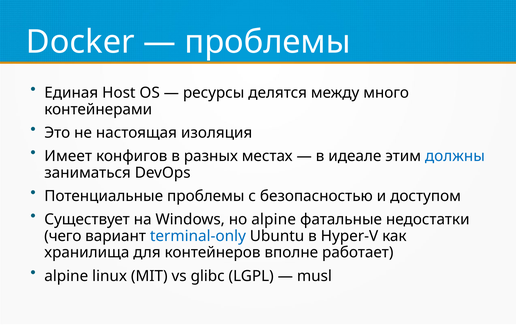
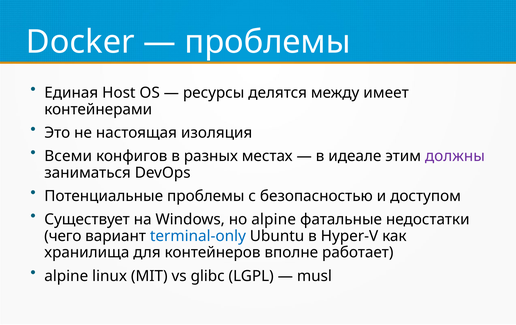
много: много -> имеет (386, 93)
Имеет: Имеет -> Всеми (68, 156)
должны colour: blue -> purple (455, 156)
